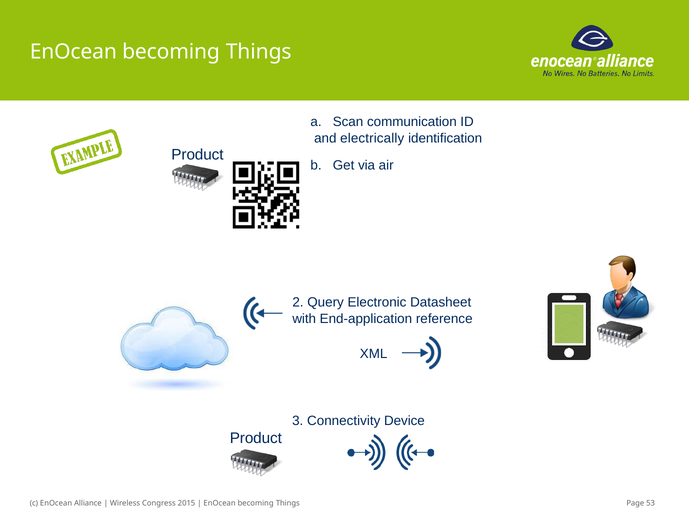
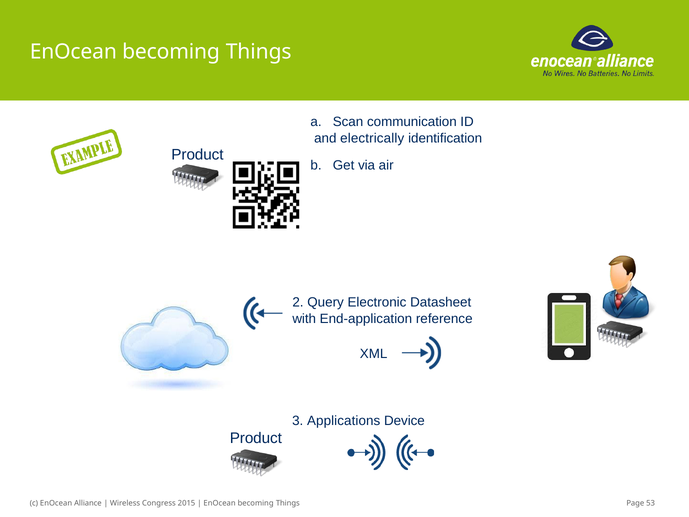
Connectivity: Connectivity -> Applications (344, 421)
